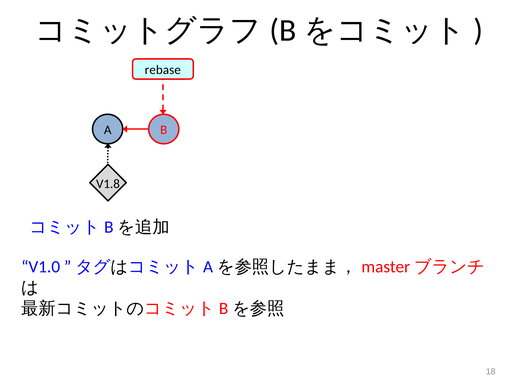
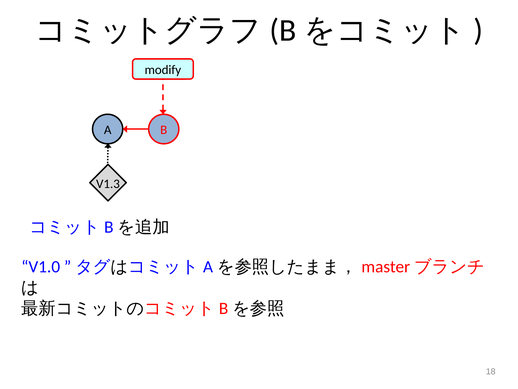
rebase: rebase -> modify (163, 70)
V1.8: V1.8 -> V1.3 (108, 184)
